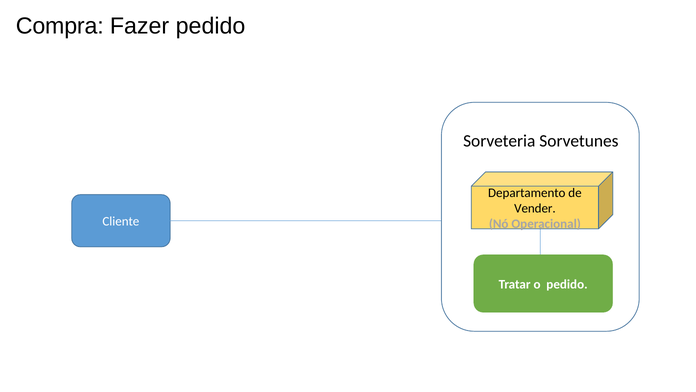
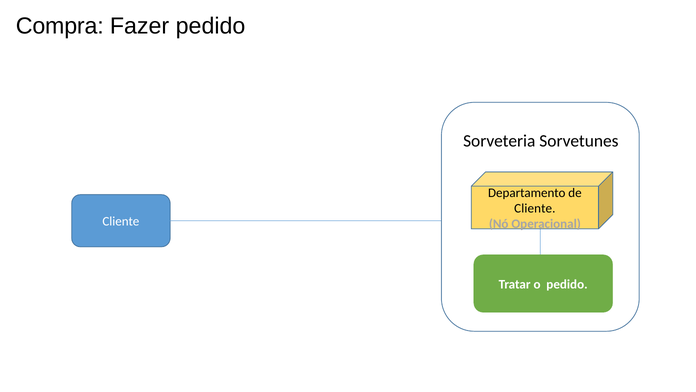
Vender: Vender -> Cliente (535, 208)
